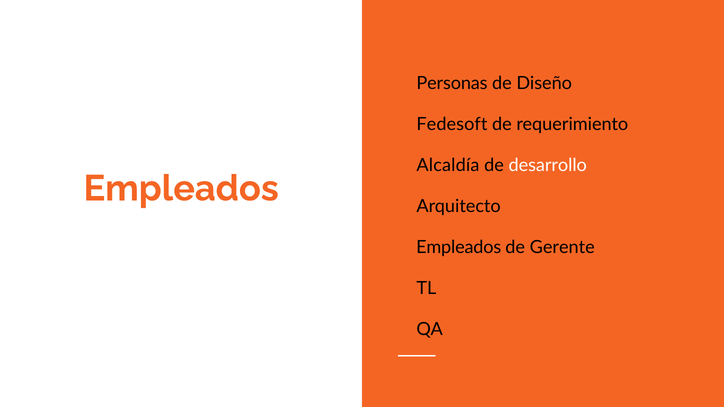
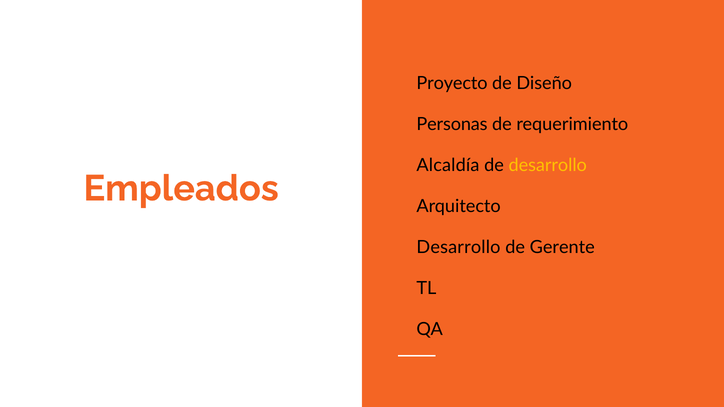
Personas: Personas -> Proyecto (452, 83)
Fedesoft: Fedesoft -> Personas (452, 124)
desarrollo colour: white -> yellow (548, 165)
Empleados: Empleados -> Desarrollo (458, 248)
